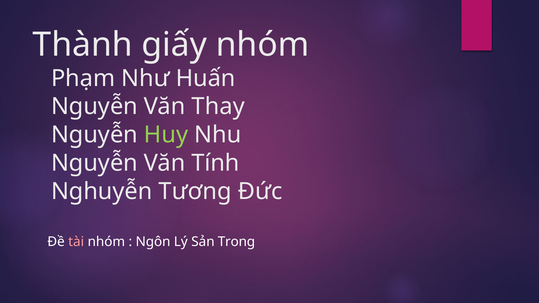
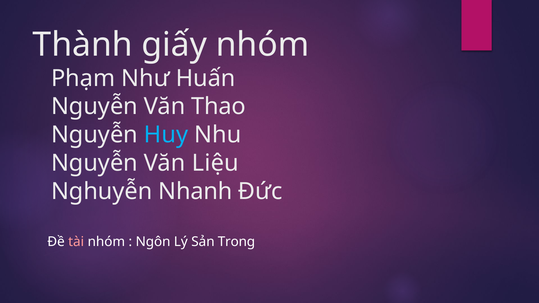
Thay: Thay -> Thao (218, 107)
Huy colour: light green -> light blue (166, 135)
Tính: Tính -> Liệu (215, 163)
Tương: Tương -> Nhanh (195, 191)
